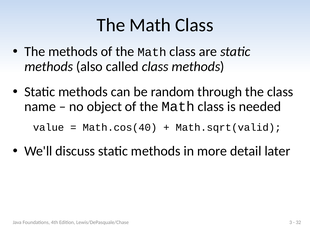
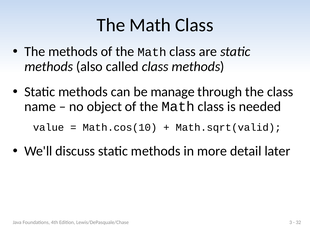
random: random -> manage (173, 92)
Math.cos(40: Math.cos(40 -> Math.cos(10 (120, 127)
